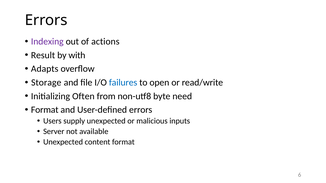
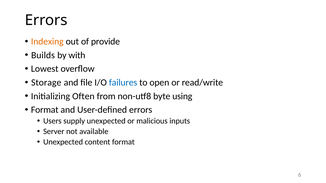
Indexing colour: purple -> orange (47, 42)
actions: actions -> provide (105, 42)
Result: Result -> Builds (43, 55)
Adapts: Adapts -> Lowest (45, 69)
need: need -> using (182, 96)
